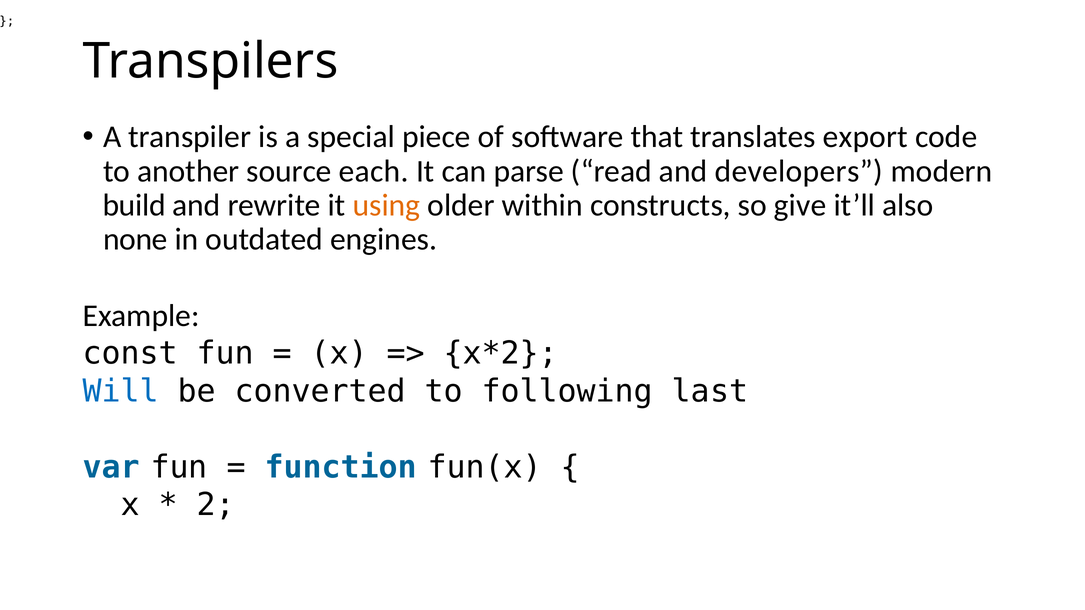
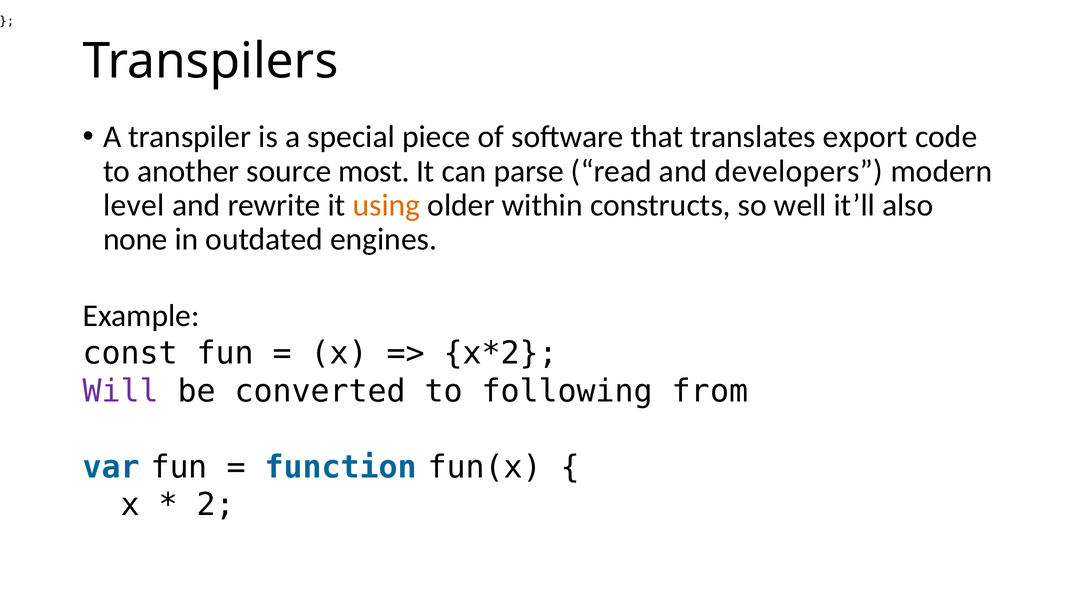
each: each -> most (374, 171)
build: build -> level (134, 205)
give: give -> well (800, 205)
Will colour: blue -> purple (121, 392)
last: last -> from (710, 392)
